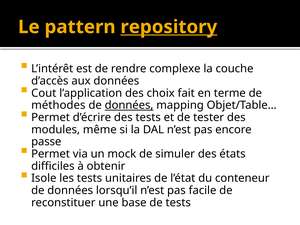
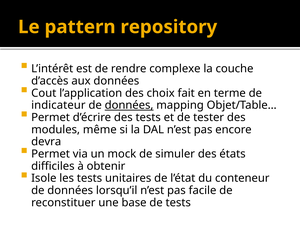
repository underline: present -> none (169, 27)
méthodes: méthodes -> indicateur (58, 105)
passe: passe -> devra (46, 142)
